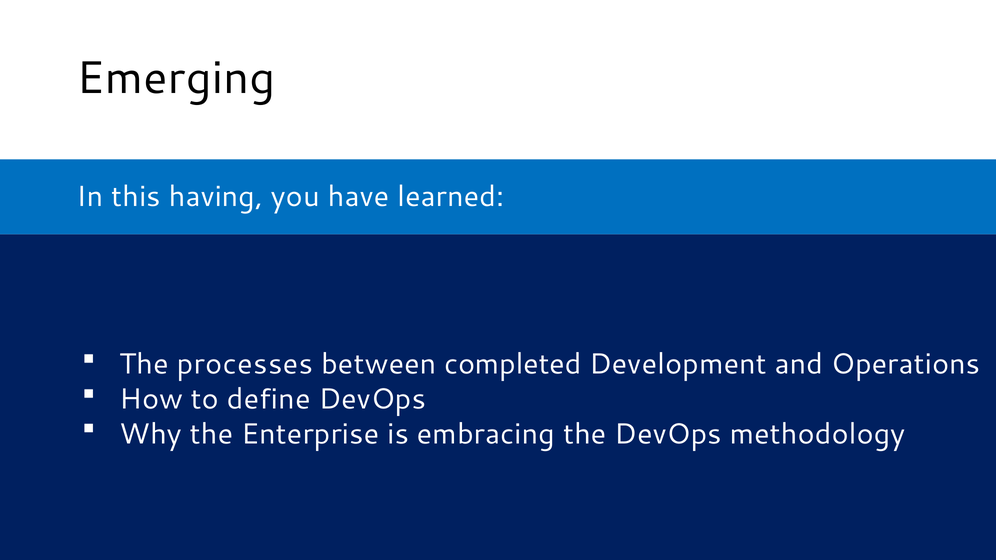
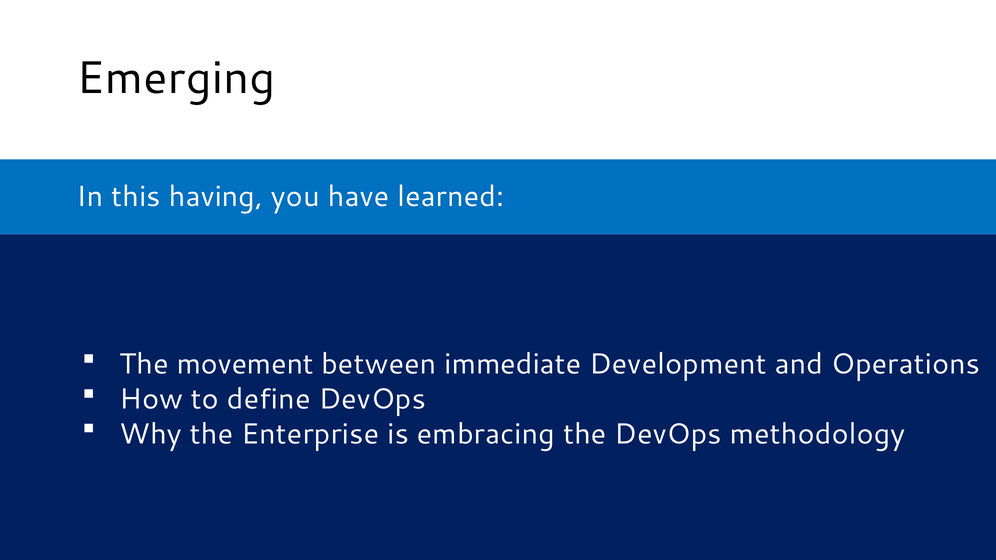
processes: processes -> movement (245, 364)
completed: completed -> immediate (513, 364)
